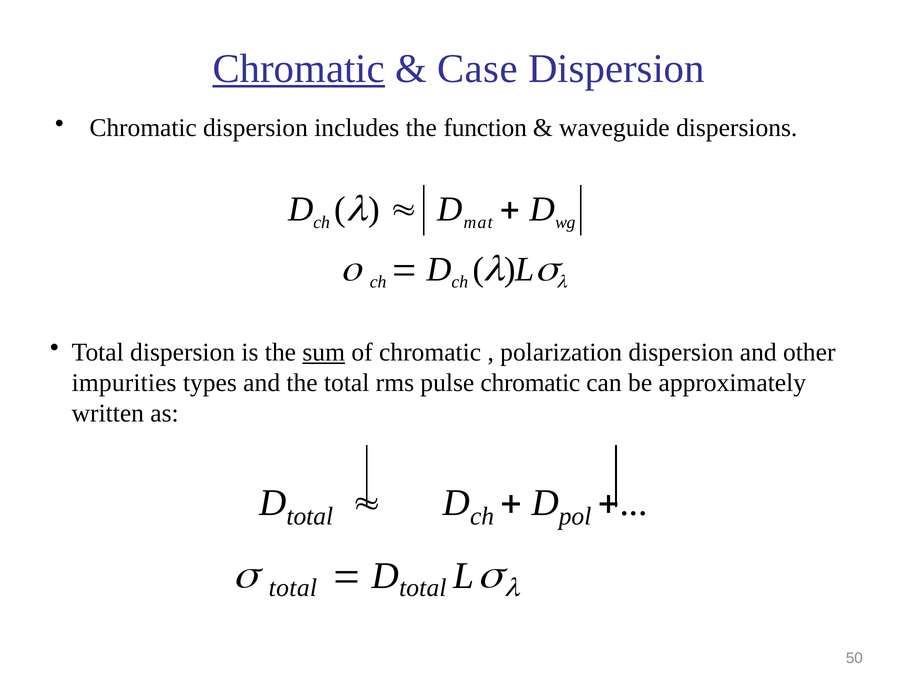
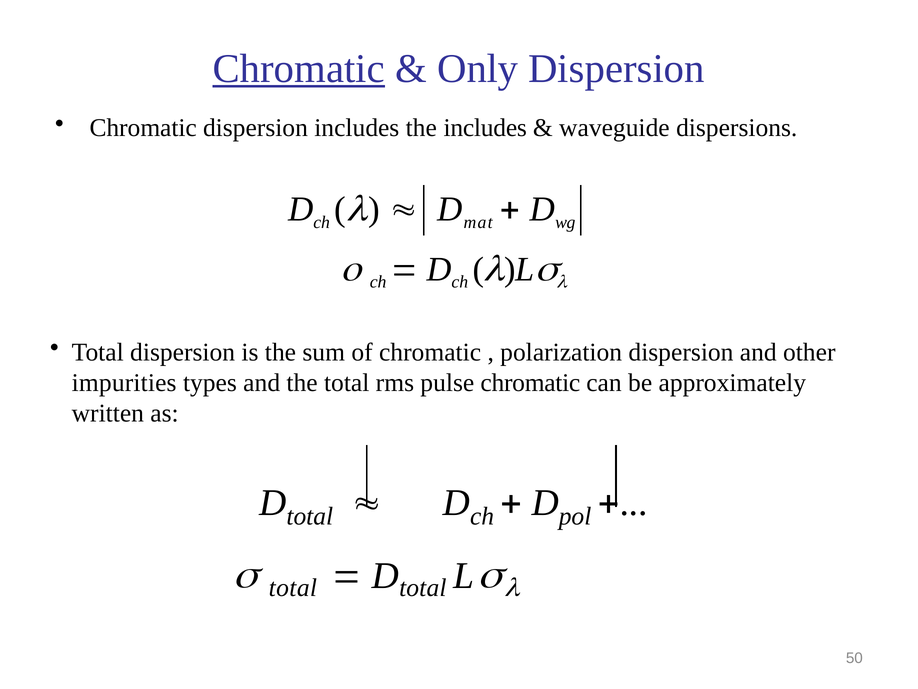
Case: Case -> Only (478, 69)
the function: function -> includes (485, 128)
sum underline: present -> none (324, 352)
